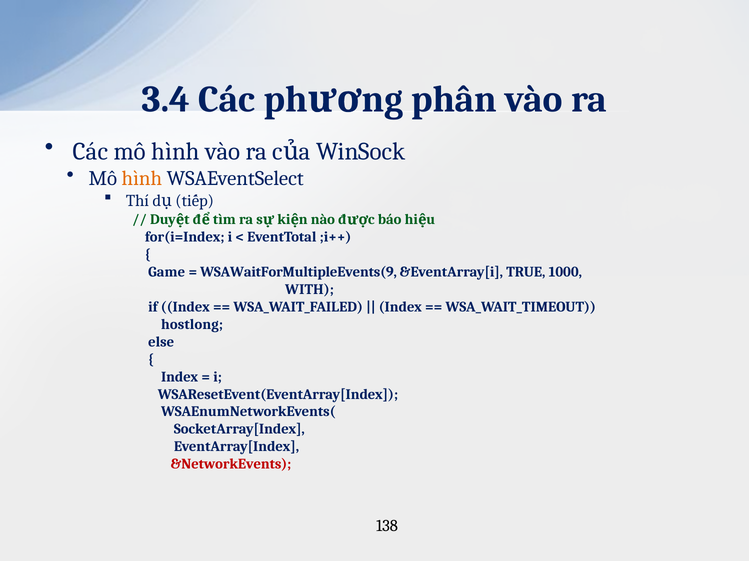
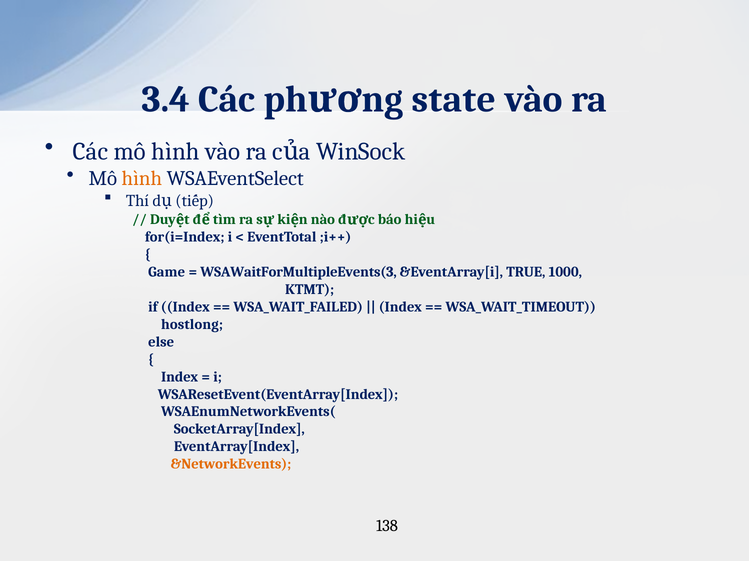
phần: phần -> state (454, 100)
WSAWaitForMultipleEvents(9: WSAWaitForMultipleEvents(9 -> WSAWaitForMultipleEvents(3 (299, 272)
WITH: WITH -> KTMT (310, 290)
&NetworkEvents colour: red -> orange (231, 465)
